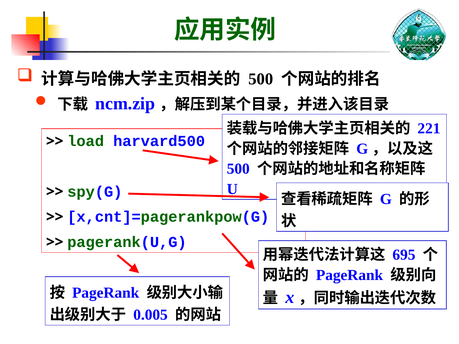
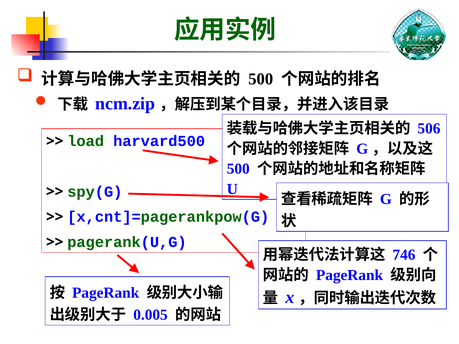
221: 221 -> 506 (429, 129)
695: 695 -> 746 (404, 255)
